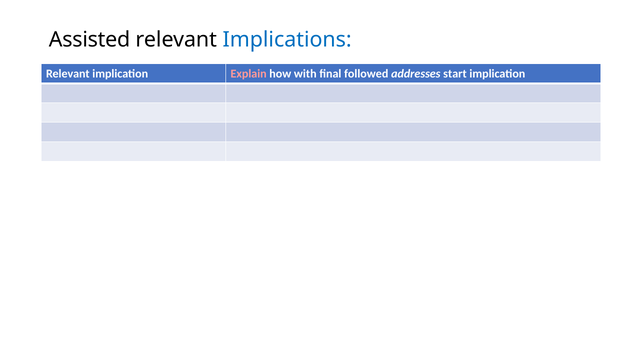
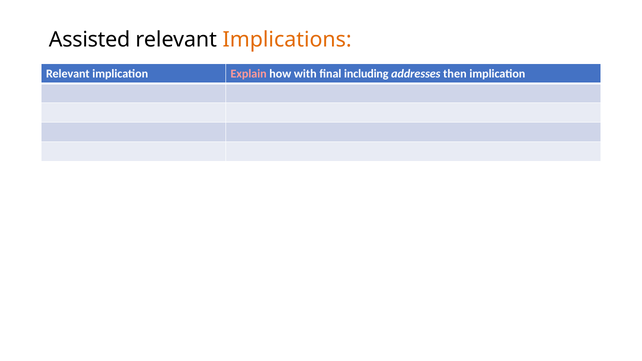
Implications colour: blue -> orange (287, 40)
followed: followed -> including (366, 74)
start: start -> then (455, 74)
